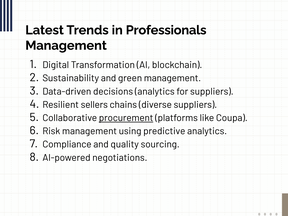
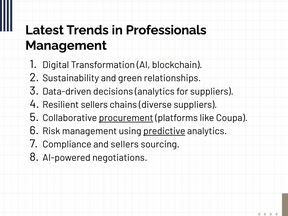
green management: management -> relationships (172, 78)
predictive underline: none -> present (164, 131)
and quality: quality -> sellers (125, 144)
